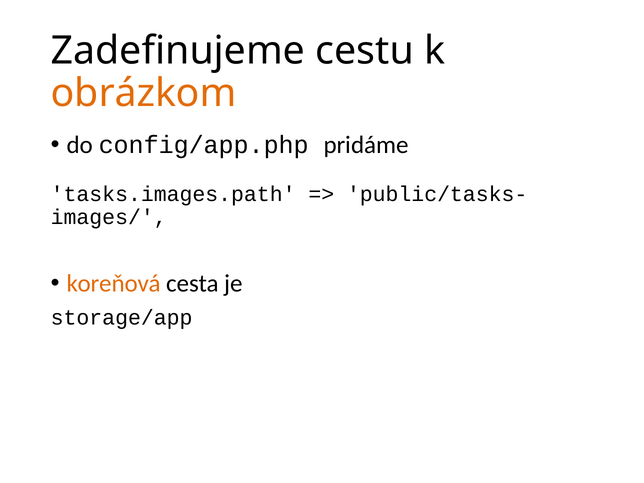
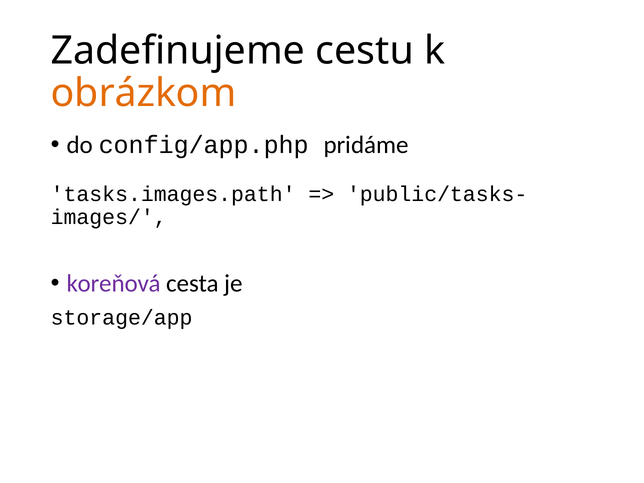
koreňová colour: orange -> purple (114, 283)
